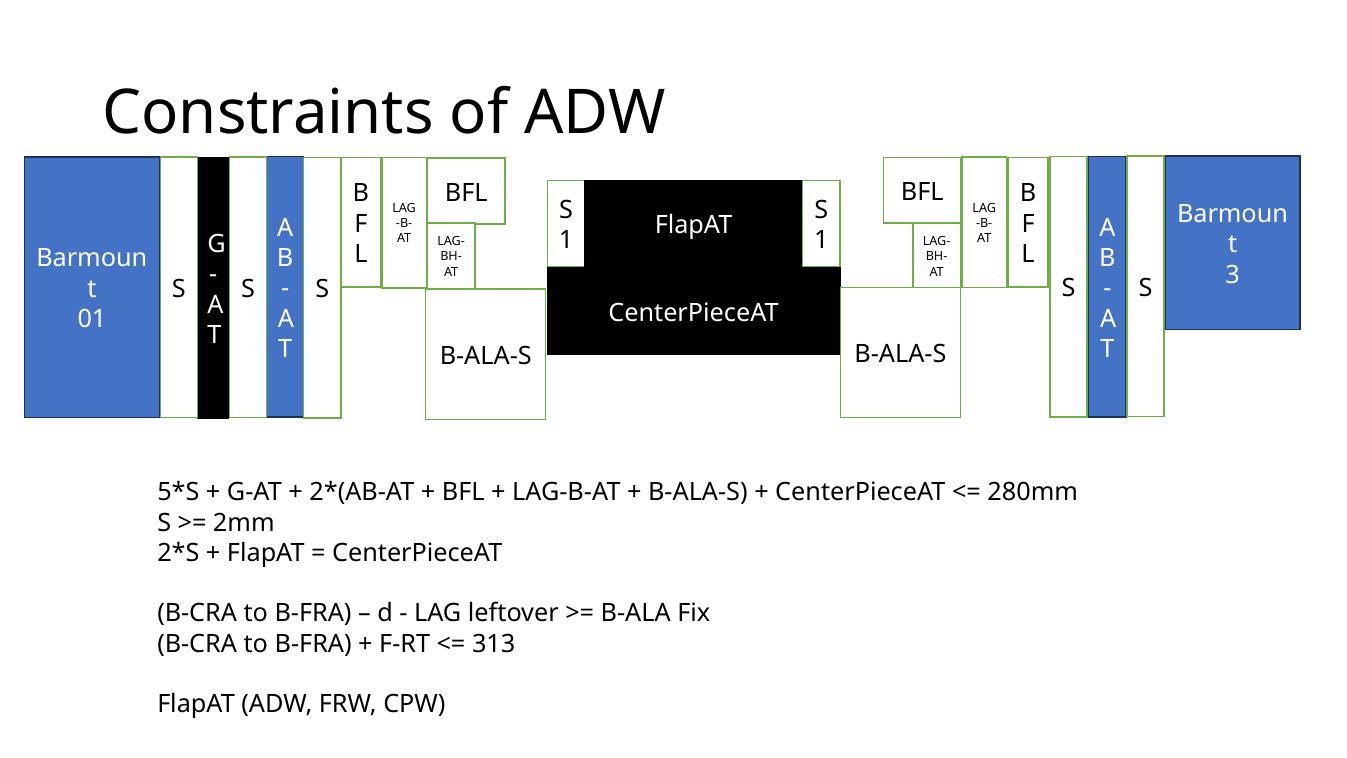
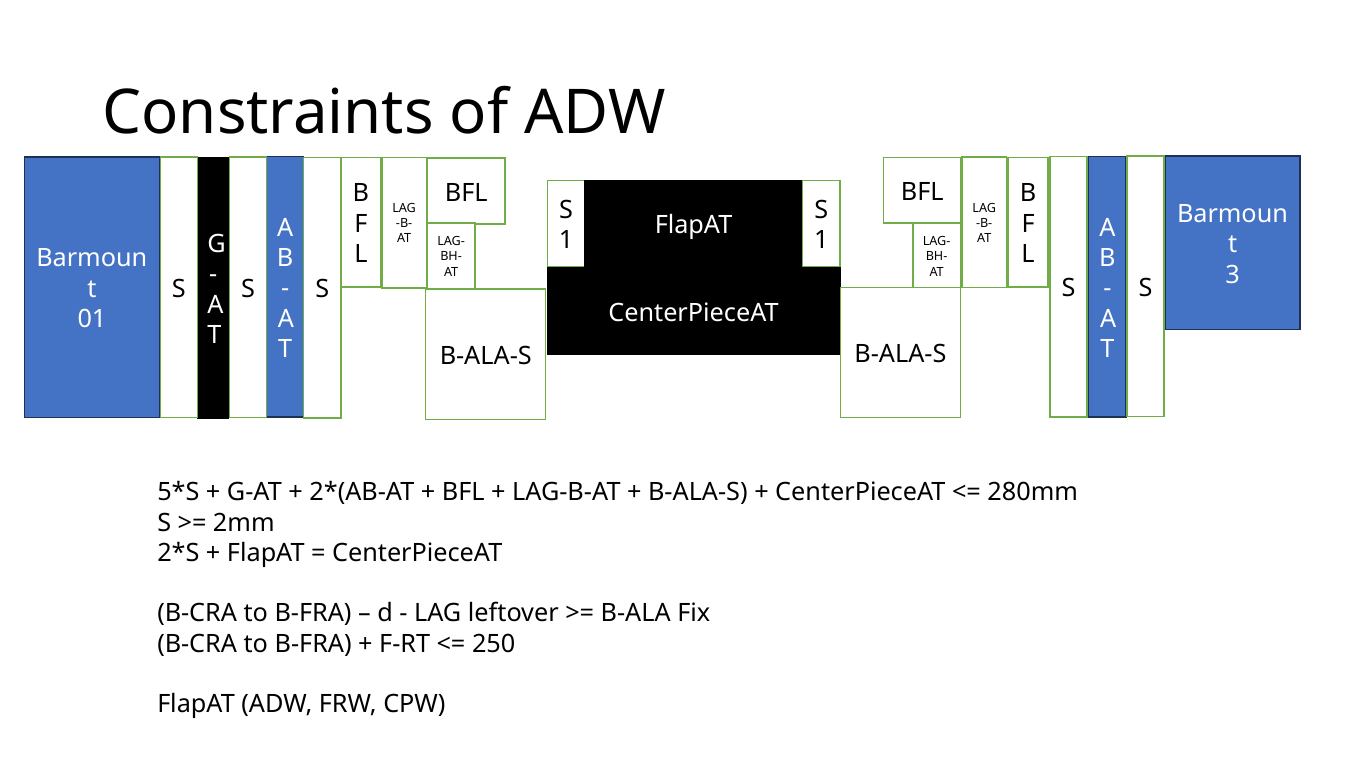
313: 313 -> 250 (494, 644)
